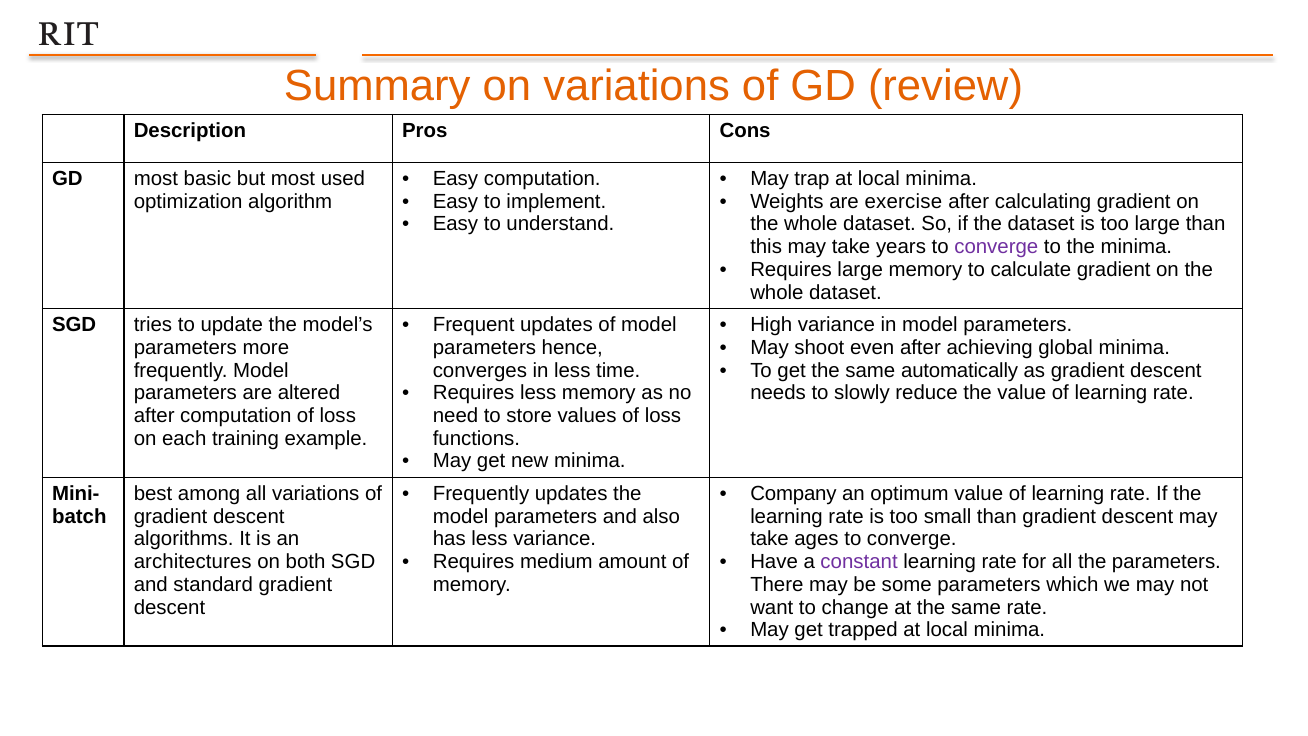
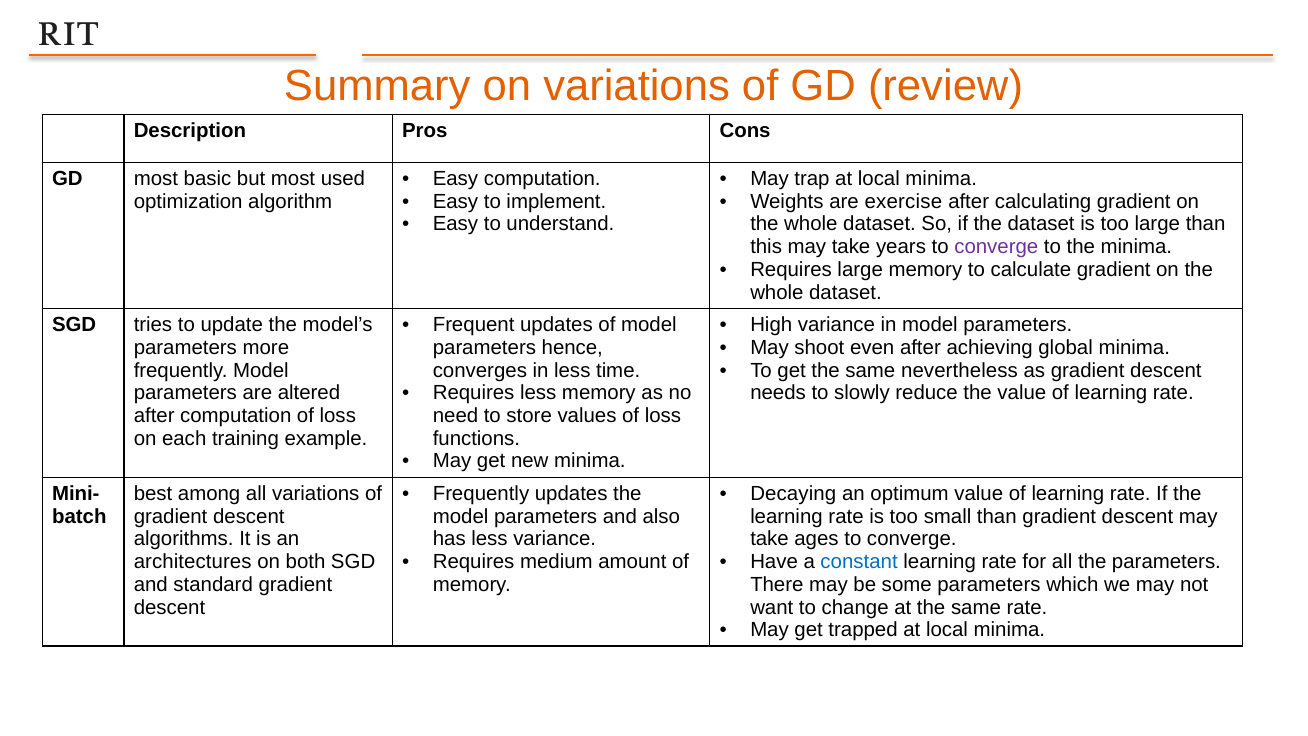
automatically: automatically -> nevertheless (959, 370)
Company: Company -> Decaying (793, 494)
constant colour: purple -> blue (859, 562)
